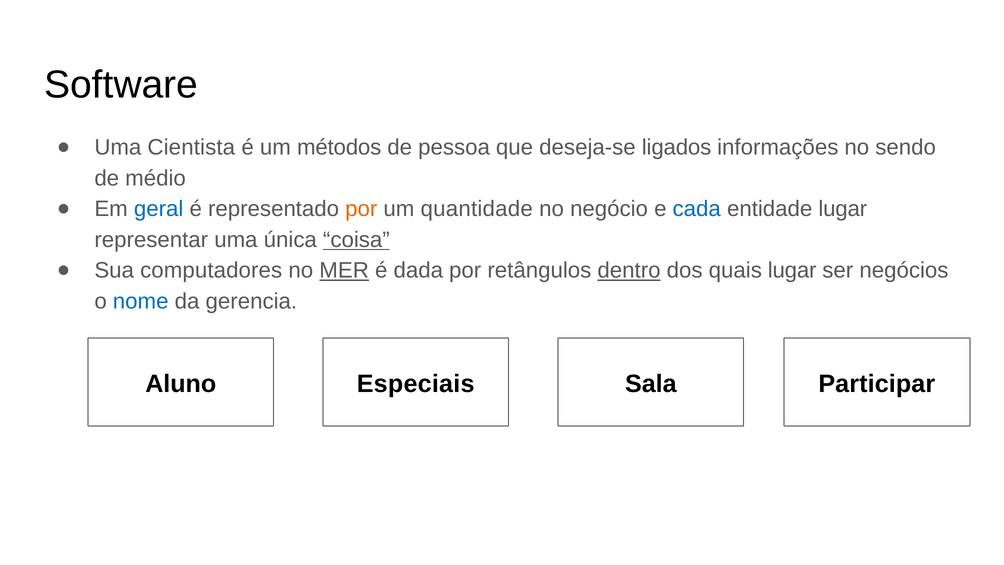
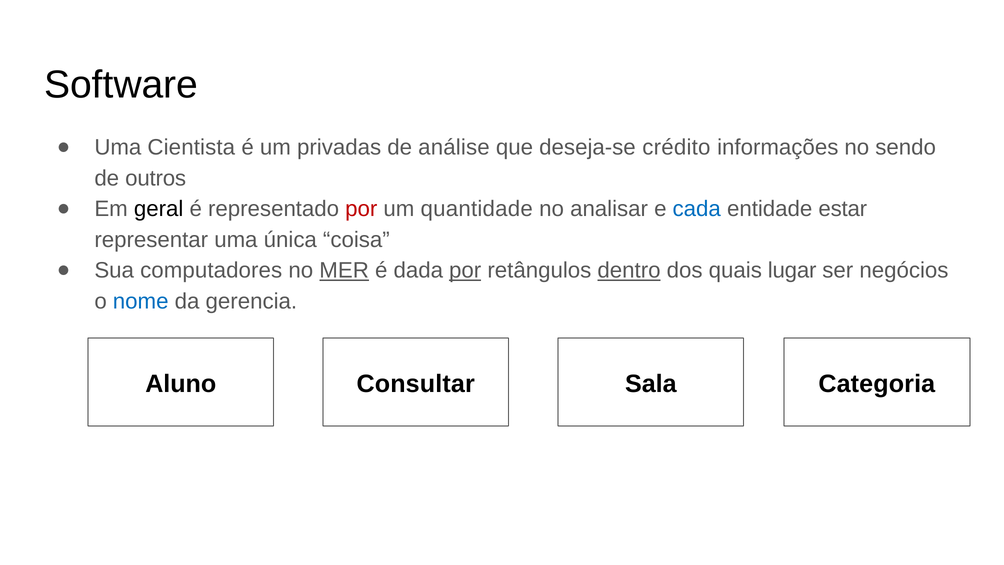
métodos: métodos -> privadas (339, 148)
pessoa: pessoa -> análise (454, 148)
ligados: ligados -> crédito (676, 148)
médio: médio -> outros (156, 178)
geral colour: blue -> black (159, 209)
por colour: orange -> red (361, 209)
negócio: negócio -> analisar (609, 209)
entidade lugar: lugar -> estar (843, 209)
coisa underline: present -> none (356, 240)
por underline: none -> present (465, 271)
Especiais: Especiais -> Consultar (416, 384)
Participar: Participar -> Categoria (877, 384)
